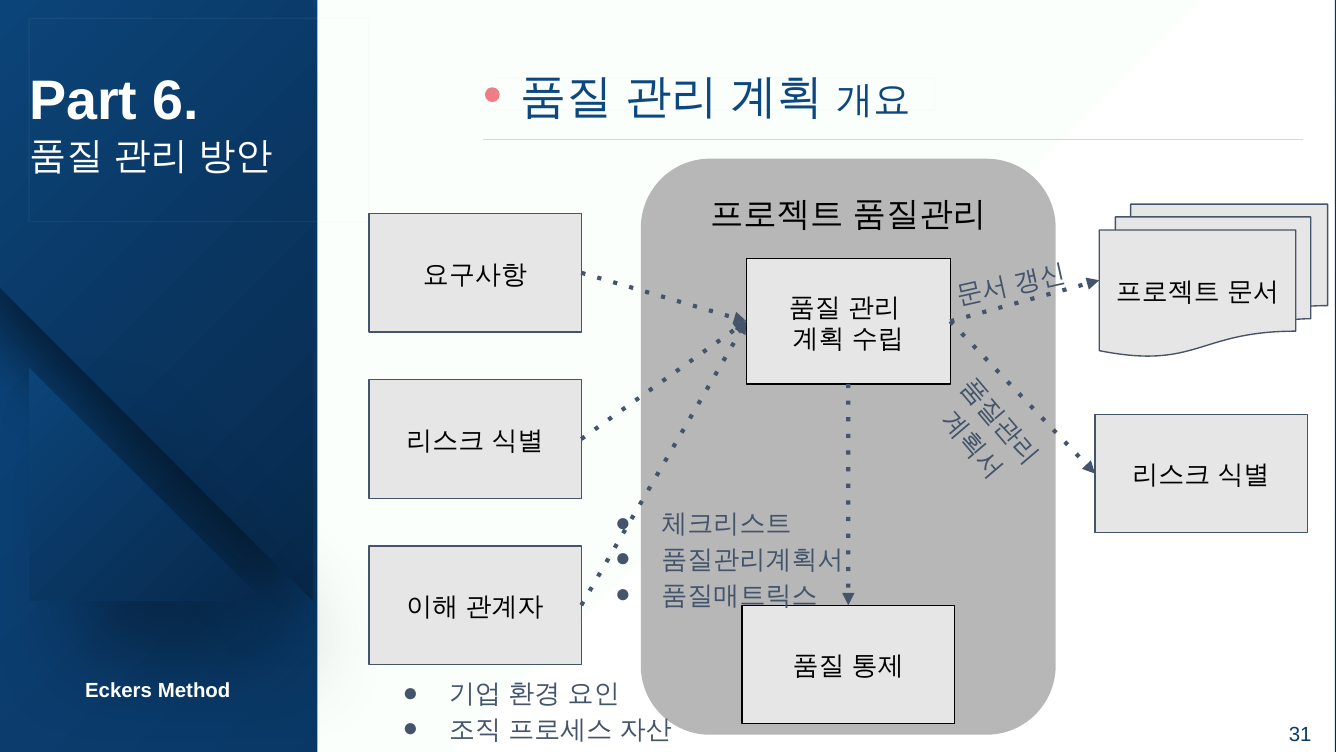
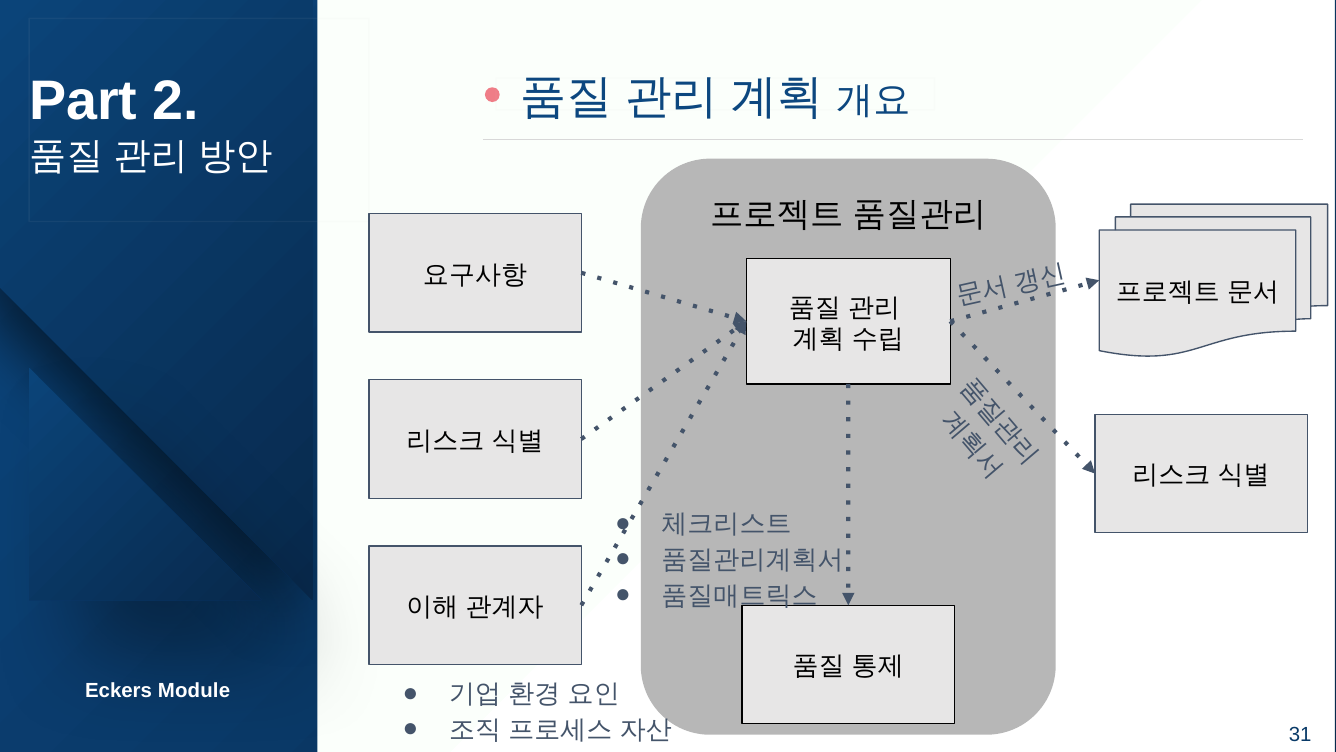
6: 6 -> 2 (176, 101)
Method: Method -> Module (194, 690)
